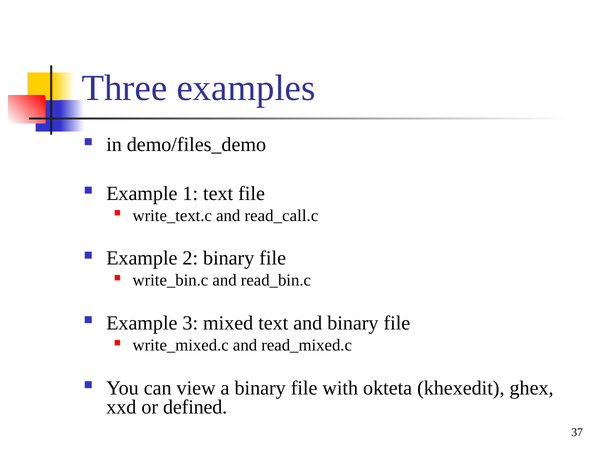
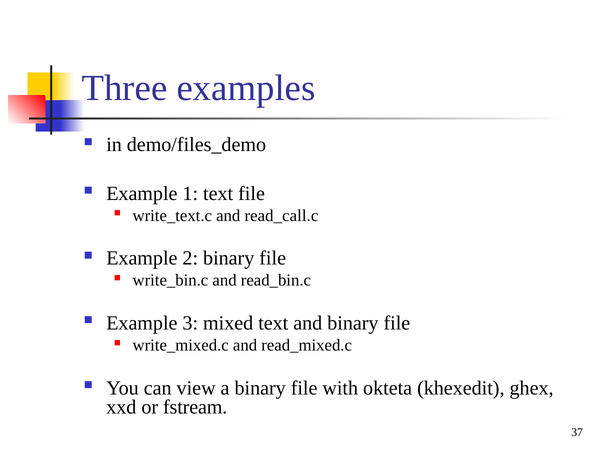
defined: defined -> fstream (195, 407)
